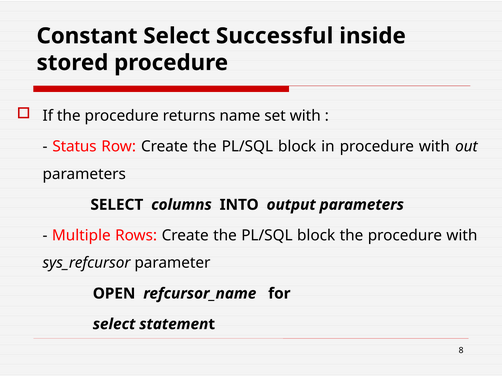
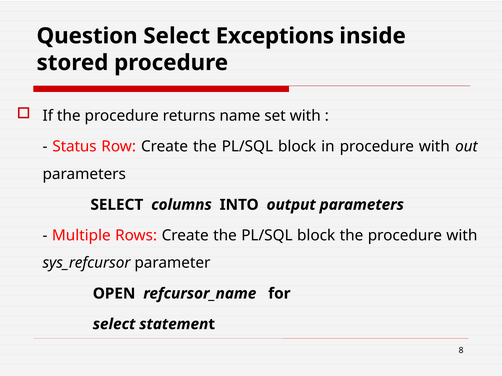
Constant: Constant -> Question (87, 36)
Successful: Successful -> Exceptions (275, 36)
